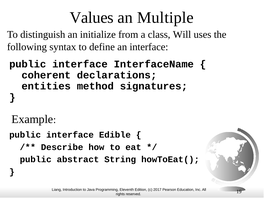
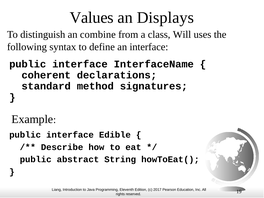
Multiple: Multiple -> Displays (165, 18)
initialize: initialize -> combine (98, 35)
entities: entities -> standard (46, 86)
